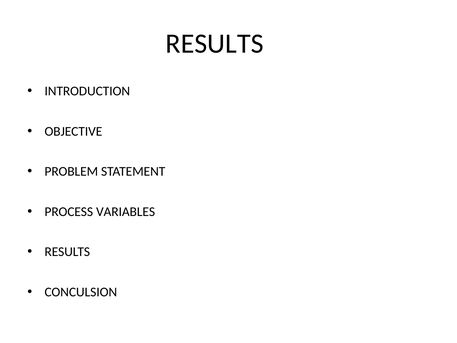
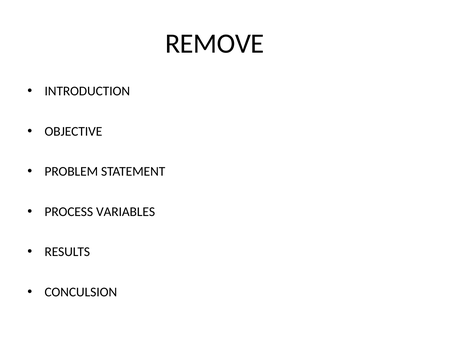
RESULTS: RESULTS -> REMOVE (215, 44)
